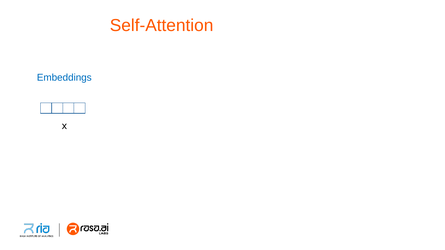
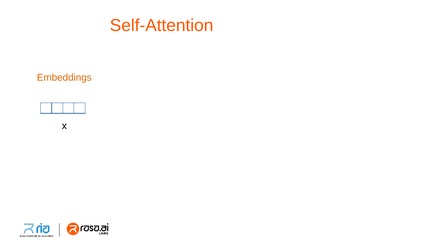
Embeddings colour: blue -> orange (64, 78)
